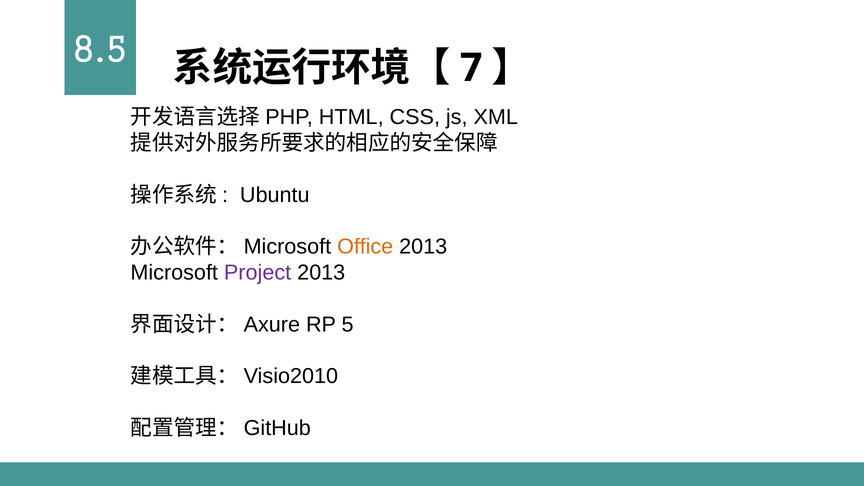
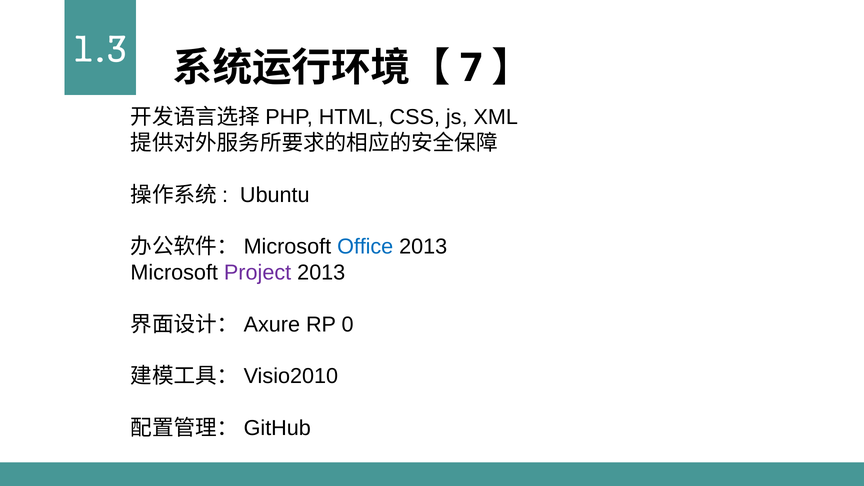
8.5: 8.5 -> 1.3 (100, 50)
Office colour: orange -> blue (365, 247)
5: 5 -> 0 (348, 324)
